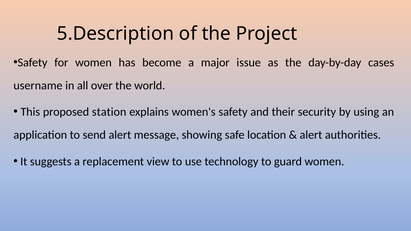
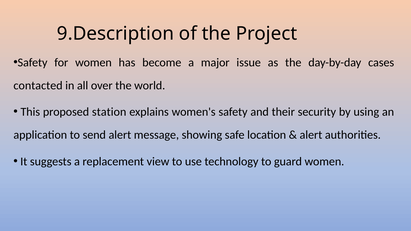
5.Description: 5.Description -> 9.Description (116, 34)
username: username -> contacted (38, 86)
